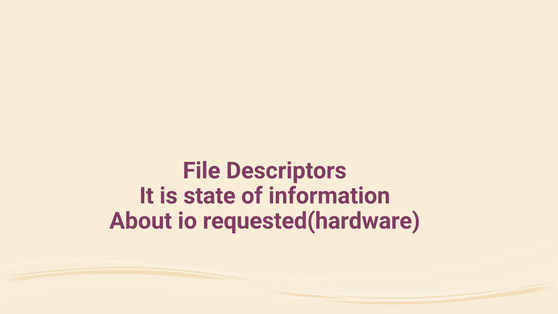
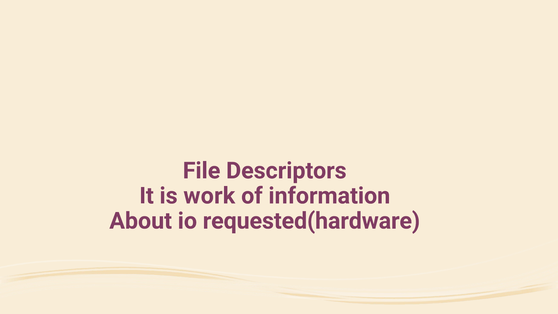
state: state -> work (209, 196)
